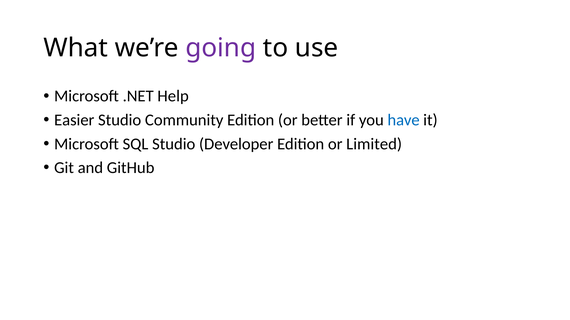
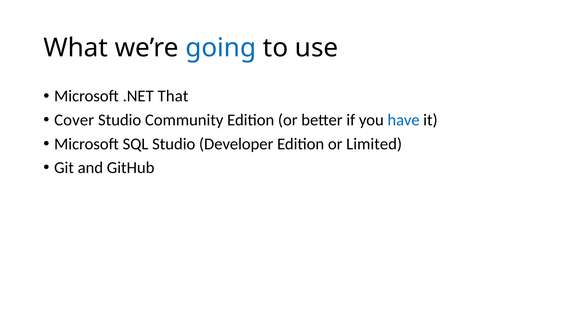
going colour: purple -> blue (221, 48)
Help: Help -> That (173, 96)
Easier: Easier -> Cover (74, 120)
